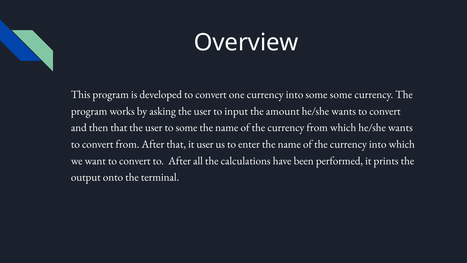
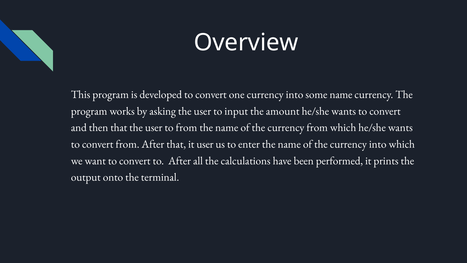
some some: some -> name (341, 94)
to some: some -> from (186, 127)
